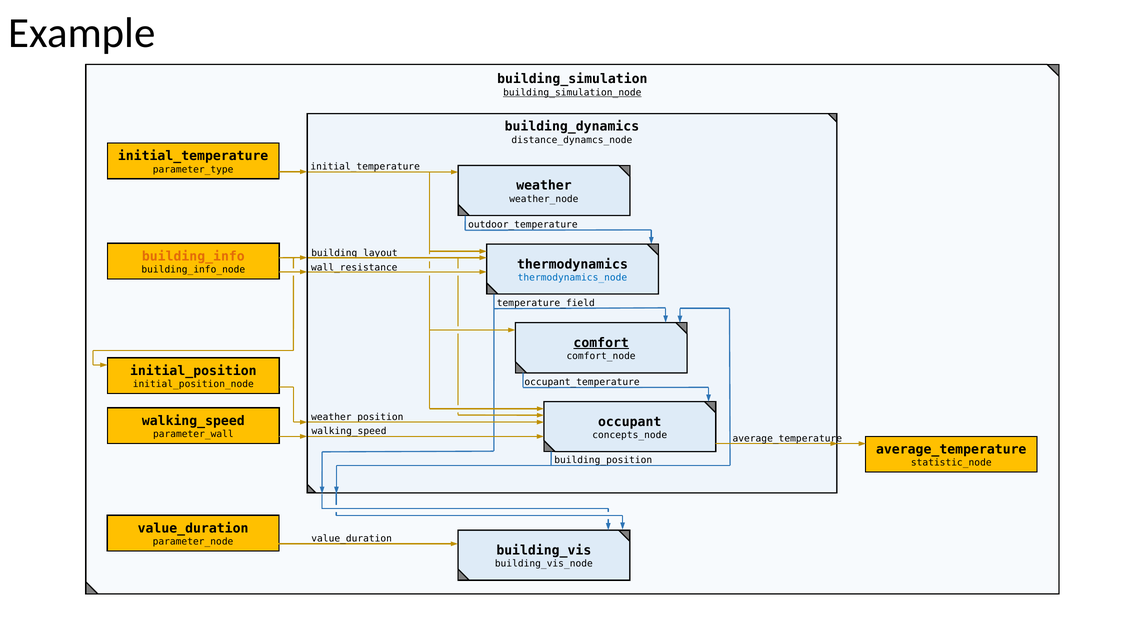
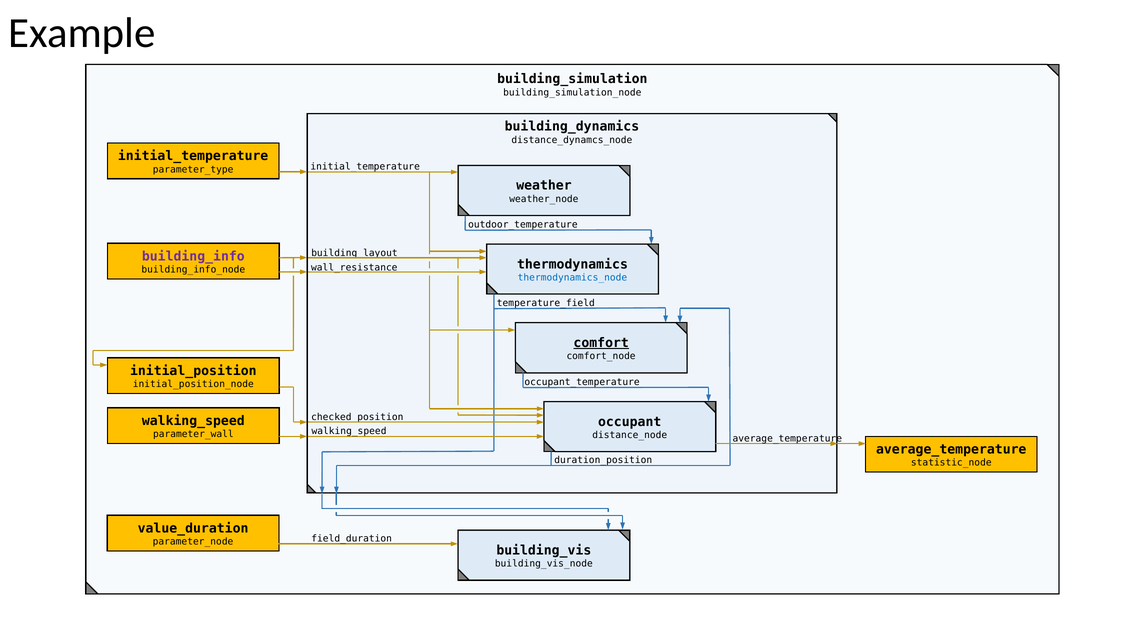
building_simulation_node underline: present -> none (572, 92)
building_info colour: orange -> purple (193, 256)
weather_position: weather_position -> checked_position (357, 417)
concepts_node: concepts_node -> distance_node (630, 435)
building_position: building_position -> duration_position (603, 460)
parameter_node value_duration: value_duration -> field_duration (352, 539)
